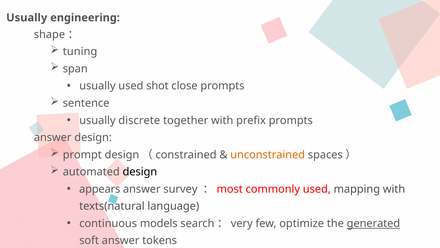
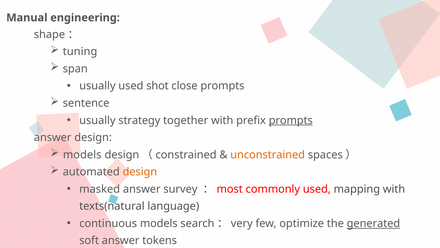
Usually: Usually -> Manual (27, 18)
discrete: discrete -> strategy (139, 120)
prompts underline: none -> present (291, 120)
prompt: prompt -> models (82, 154)
design colour: black -> orange (140, 172)
appears: appears -> masked (100, 189)
